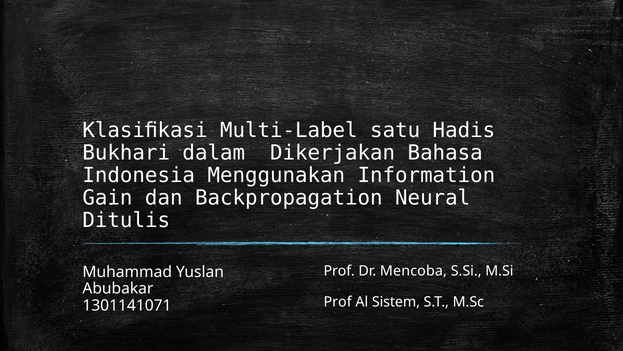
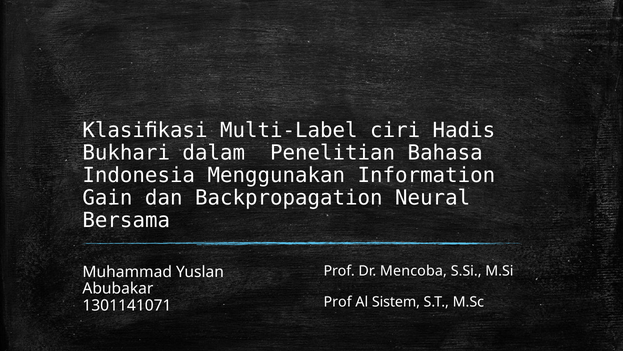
satu: satu -> ciri (395, 130)
Dikerjakan: Dikerjakan -> Penelitian (333, 153)
Ditulis: Ditulis -> Bersama (126, 220)
